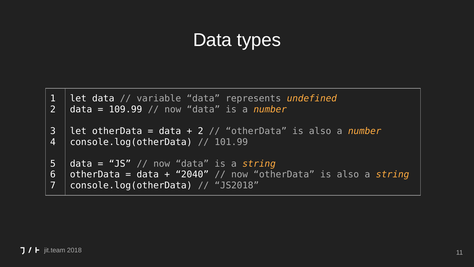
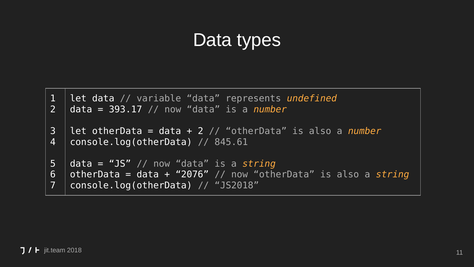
109.99: 109.99 -> 393.17 (126, 109)
101.99: 101.99 -> 845.61 (231, 142)
2040: 2040 -> 2076 (192, 174)
